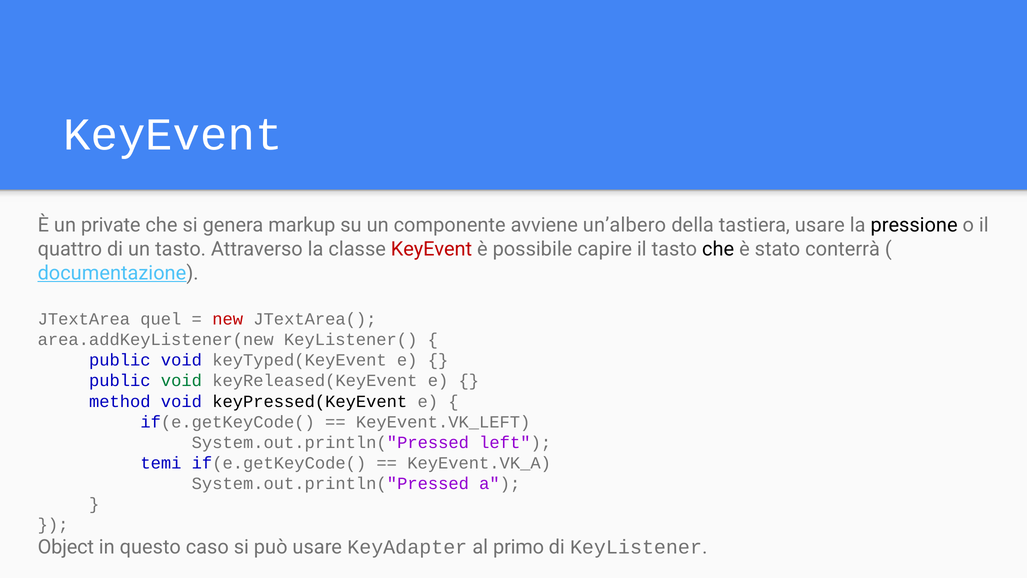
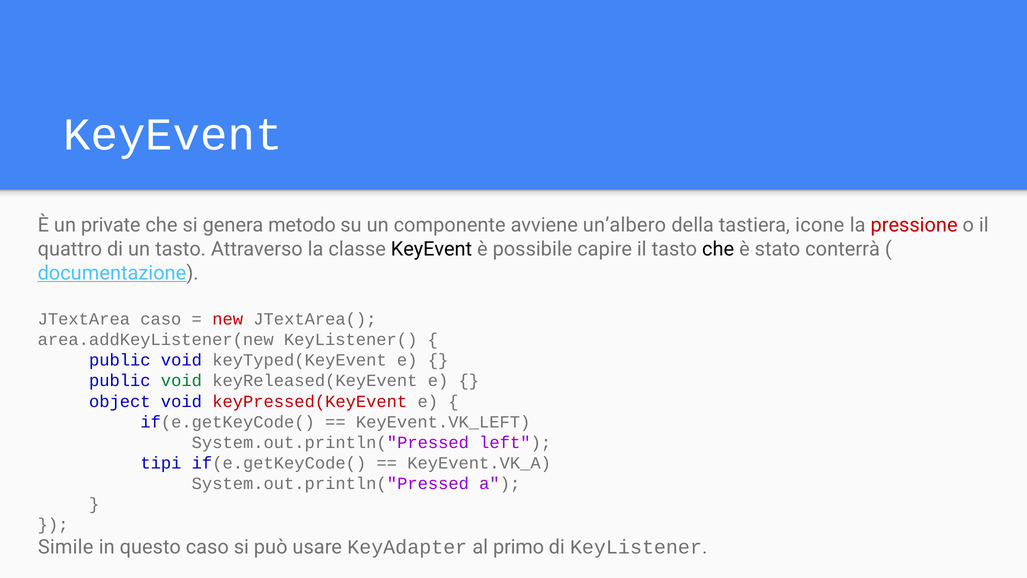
markup: markup -> metodo (302, 225)
tastiera usare: usare -> icone (820, 225)
pressione colour: black -> red (914, 225)
KeyEvent colour: red -> black (431, 249)
JTextArea quel: quel -> caso (161, 319)
method: method -> object (120, 401)
keyPressed(KeyEvent colour: black -> red (310, 401)
temi: temi -> tipi (161, 463)
Object: Object -> Simile (66, 547)
